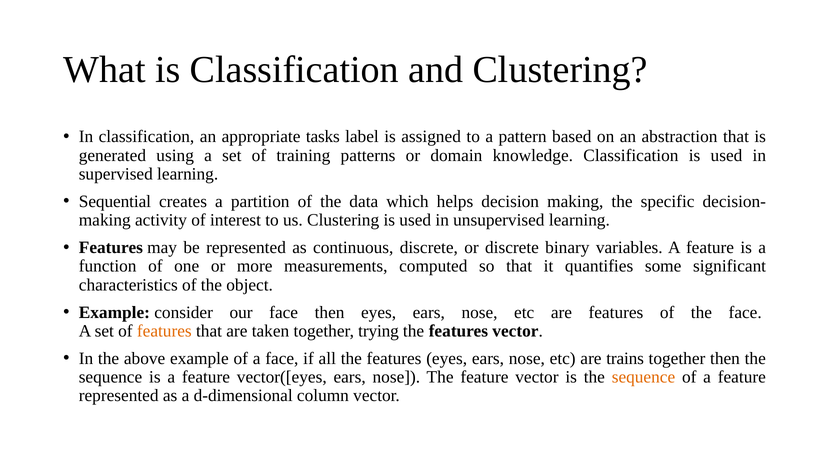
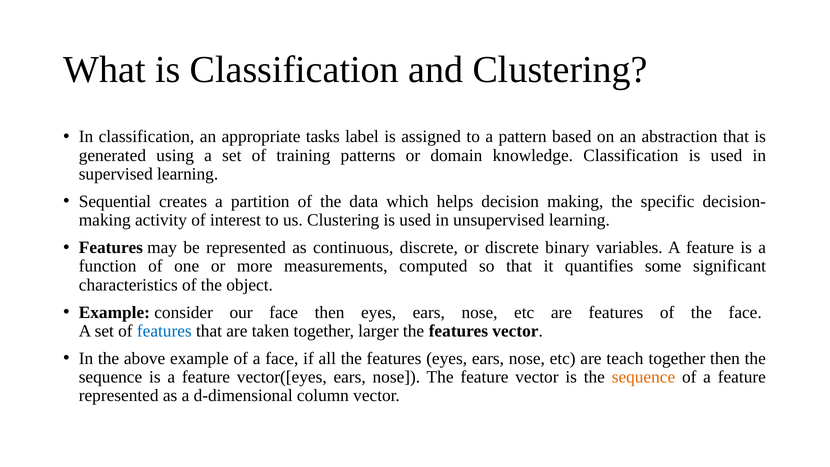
features colour: orange -> blue (164, 331)
trying: trying -> larger (378, 331)
trains: trains -> teach (625, 358)
